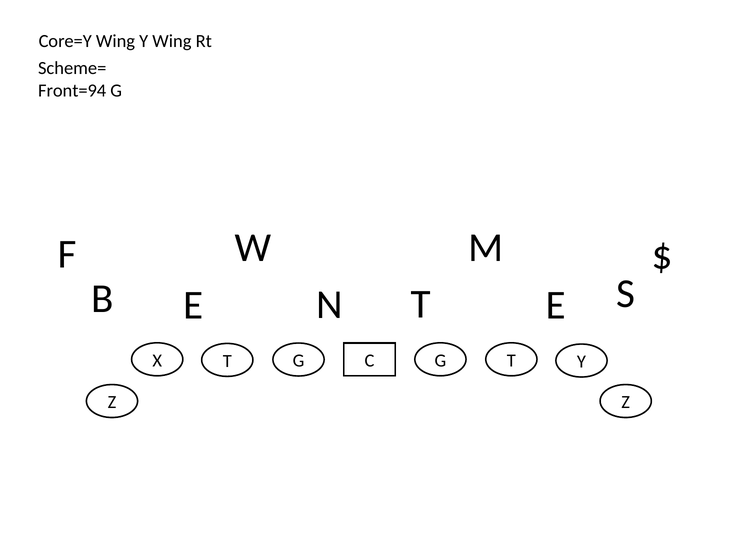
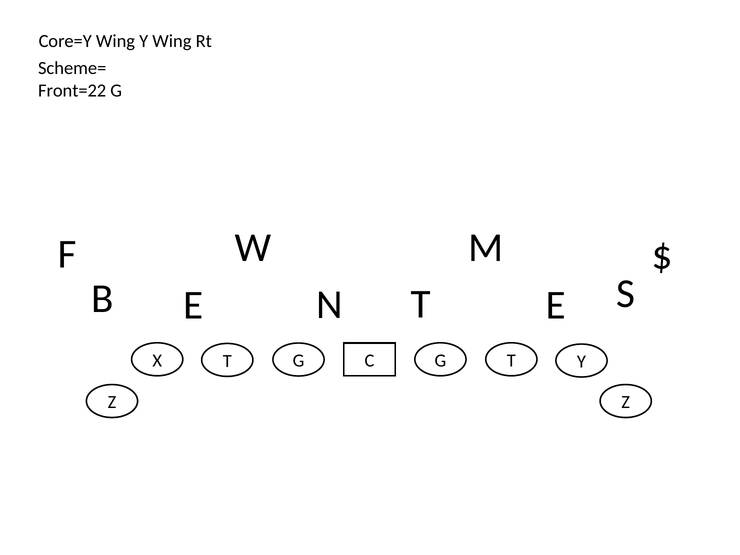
Front=94: Front=94 -> Front=22 (72, 91)
